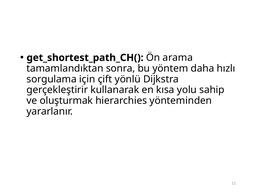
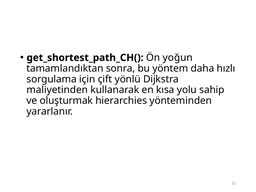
arama: arama -> yoğun (178, 58)
gerçekleştirir: gerçekleştirir -> maliyetinden (57, 90)
